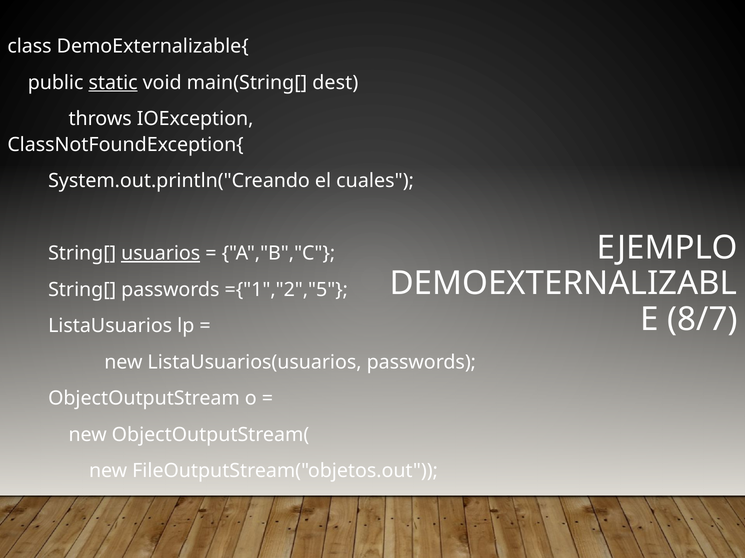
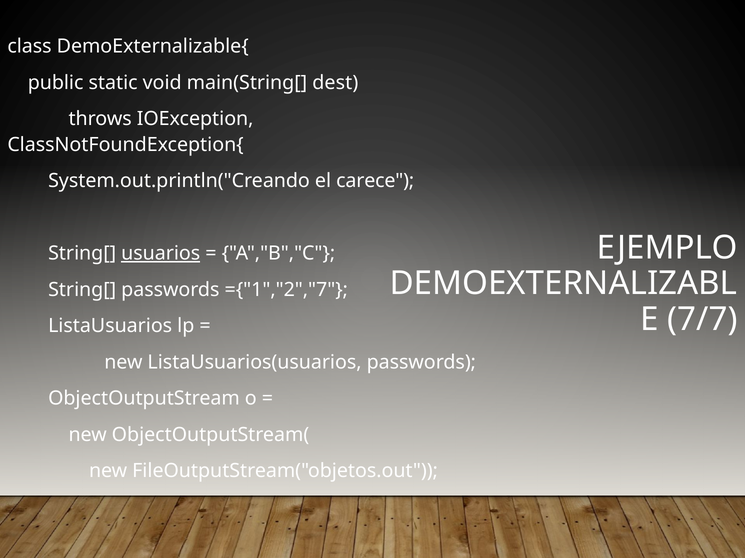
static underline: present -> none (113, 83)
cuales: cuales -> carece (375, 181)
={"1","2","5: ={"1","2","5 -> ={"1","2","7 (286, 290)
8/7: 8/7 -> 7/7 (702, 320)
